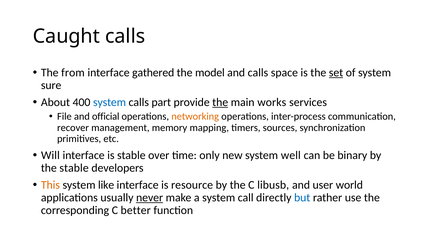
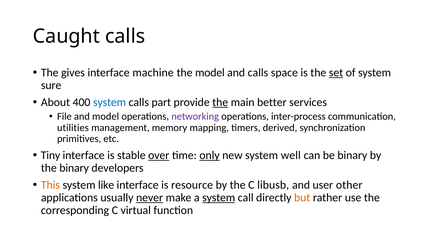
from: from -> gives (73, 72)
gathered: gathered -> machine (153, 72)
works: works -> better (272, 102)
and official: official -> model (106, 116)
networking colour: orange -> purple (195, 116)
recover: recover -> utilities (73, 127)
sources: sources -> derived (280, 127)
Will: Will -> Tiny (51, 155)
over underline: none -> present (159, 155)
only underline: none -> present (210, 155)
the stable: stable -> binary (74, 167)
world: world -> other (349, 185)
system underline: none -> present (219, 197)
but colour: blue -> orange (302, 197)
better: better -> virtual (136, 210)
